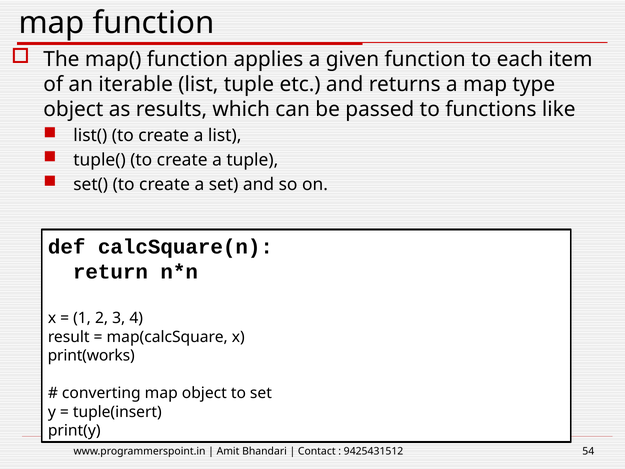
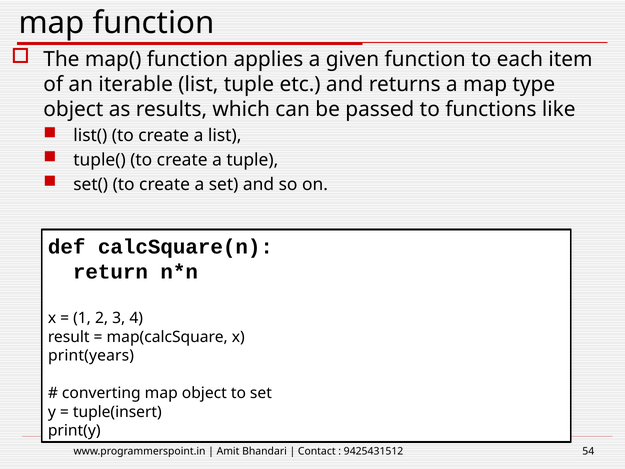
print(works: print(works -> print(years (91, 356)
